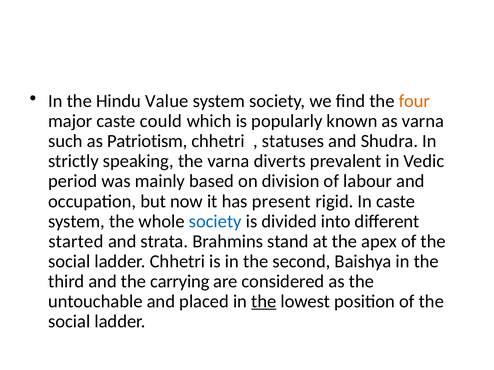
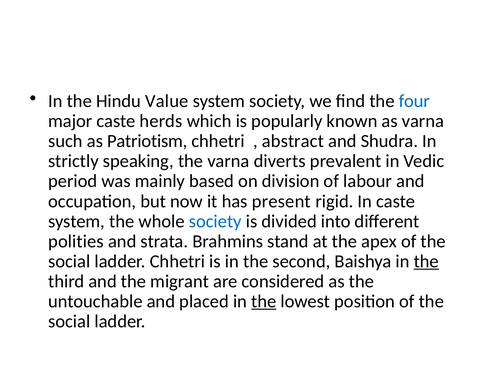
four colour: orange -> blue (414, 101)
could: could -> herds (161, 121)
statuses: statuses -> abstract (293, 141)
started: started -> polities (76, 242)
the underline: none -> present (426, 262)
carrying: carrying -> migrant (180, 282)
